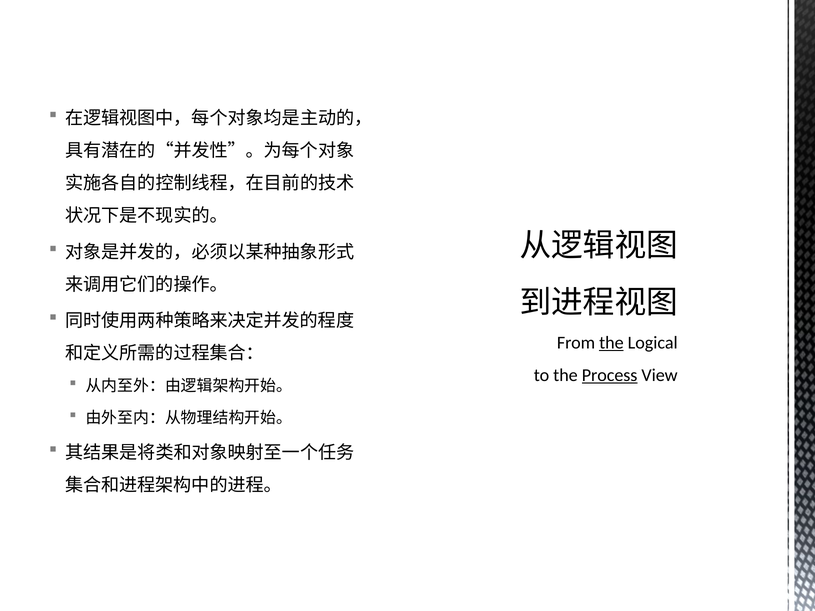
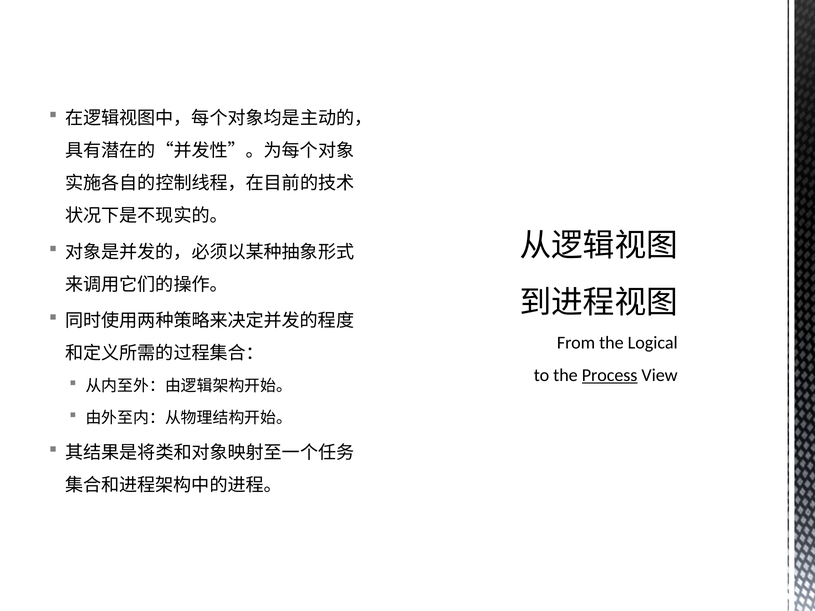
the underline: present -> none (611, 343)
